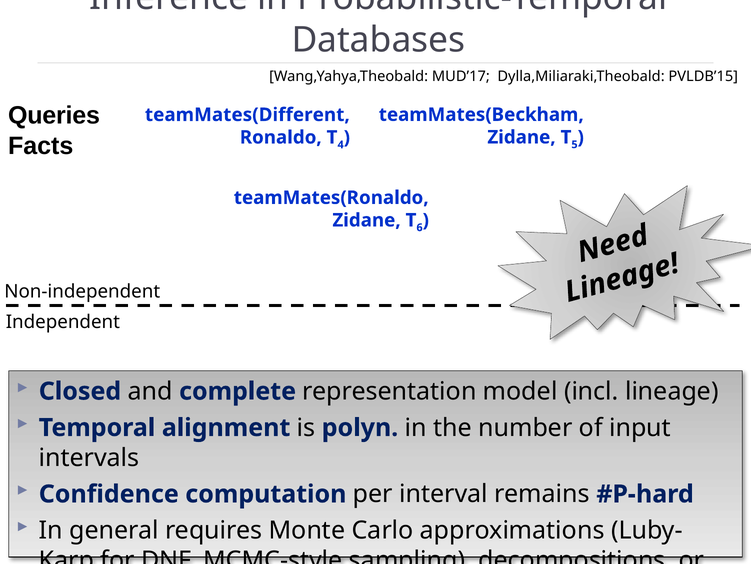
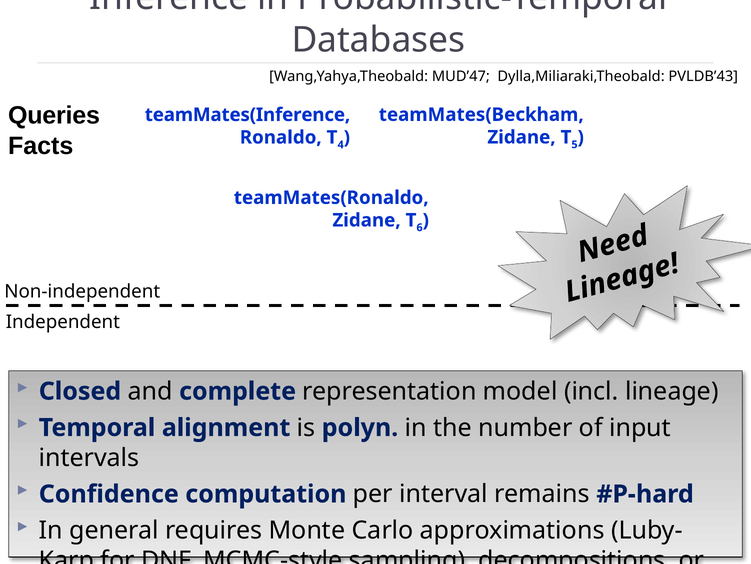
MUD’17: MUD’17 -> MUD’47 (461, 76)
PVLDB’15: PVLDB’15 -> PVLDB’43 (703, 76)
teamMates(Different: teamMates(Different -> teamMates(Inference (247, 115)
